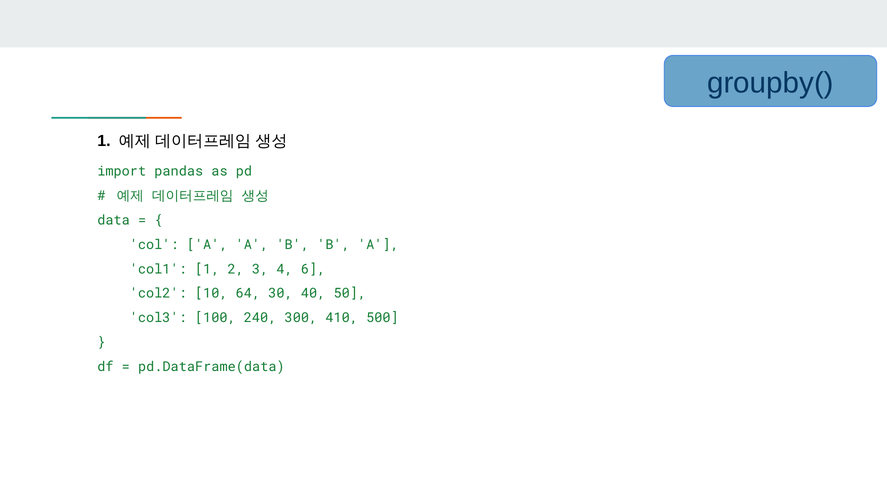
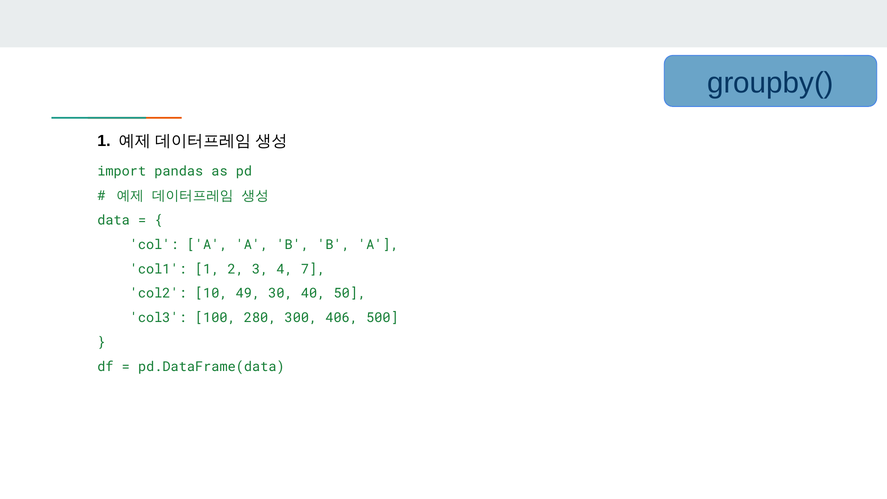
6: 6 -> 7 (313, 269)
64: 64 -> 49 (248, 293)
240: 240 -> 280 (260, 318)
410: 410 -> 406 (342, 318)
